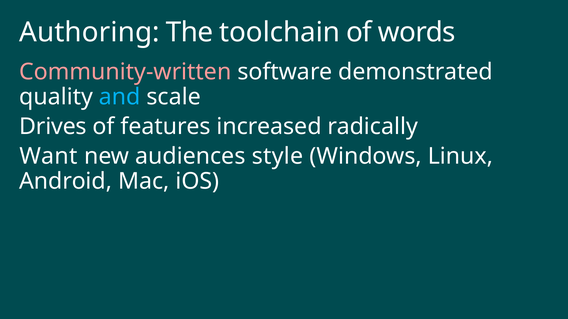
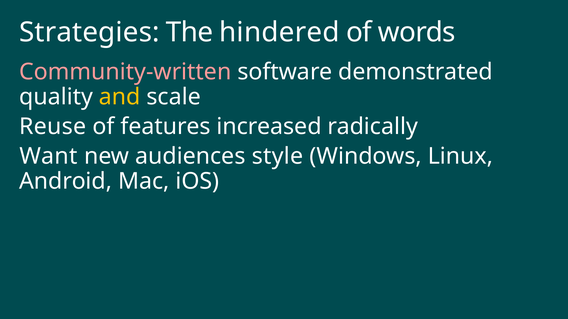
Authoring: Authoring -> Strategies (89, 33)
toolchain: toolchain -> hindered (279, 33)
and colour: light blue -> yellow (120, 97)
Drives: Drives -> Reuse (53, 127)
